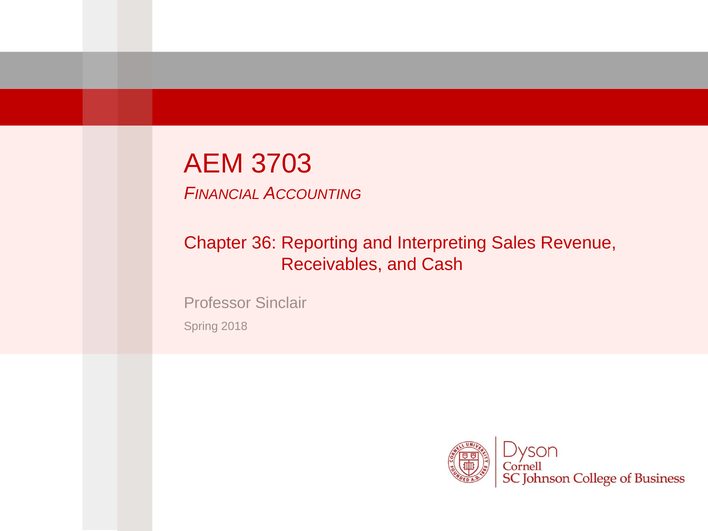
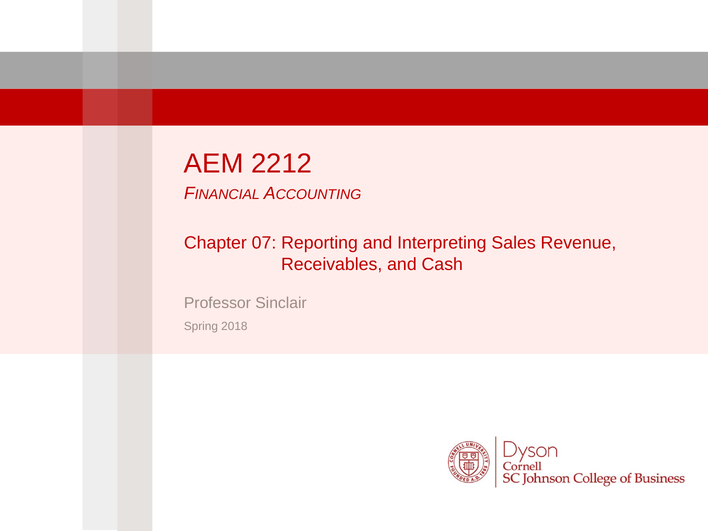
3703: 3703 -> 2212 (282, 164)
36: 36 -> 07 (264, 243)
